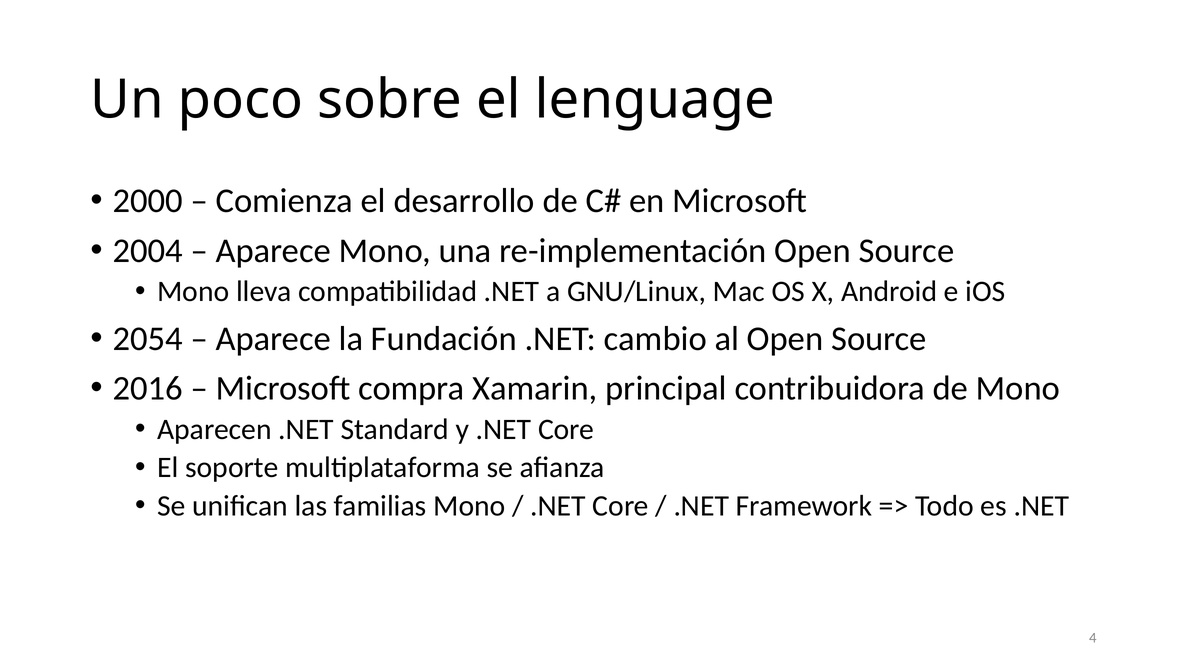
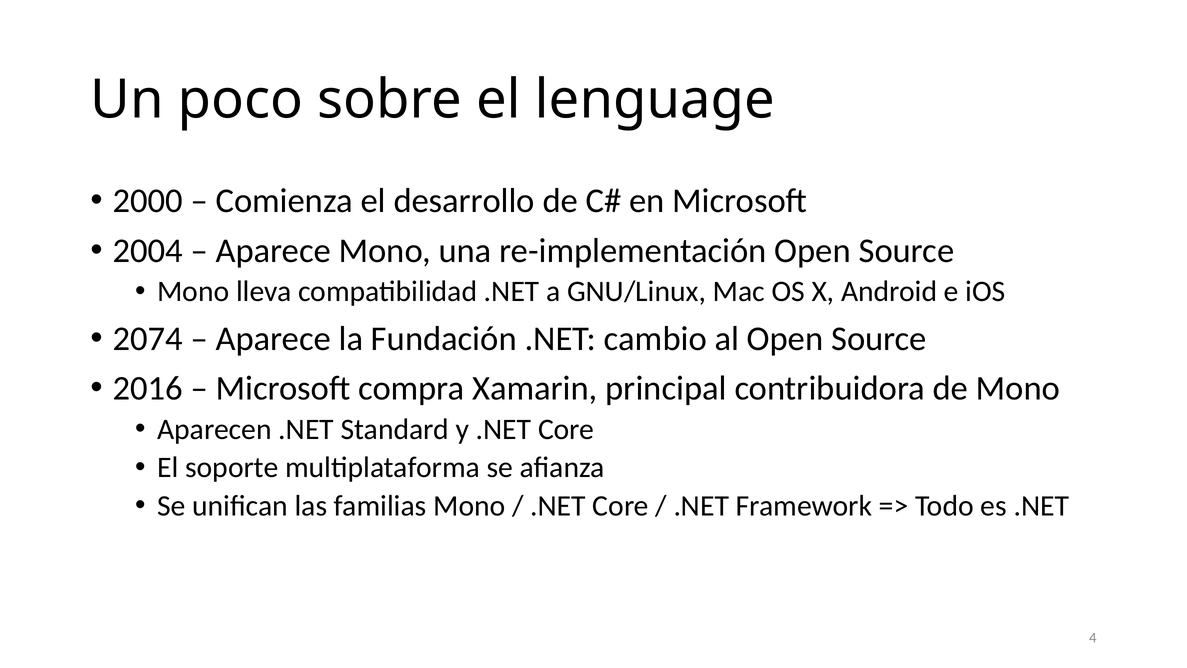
2054: 2054 -> 2074 (148, 338)
